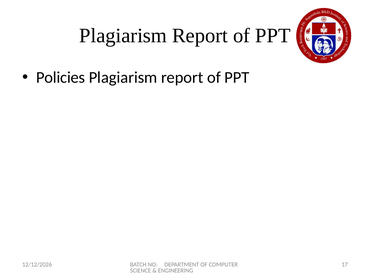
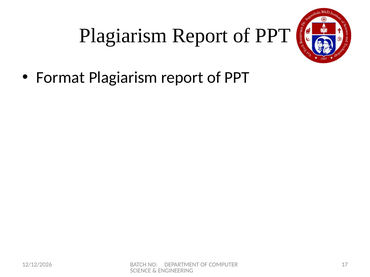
Policies: Policies -> Format (61, 78)
